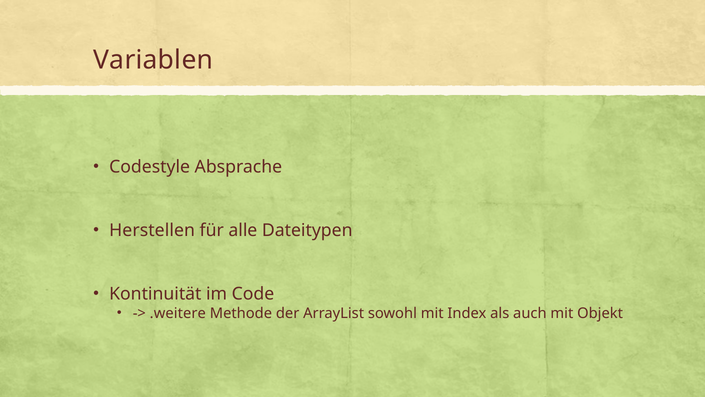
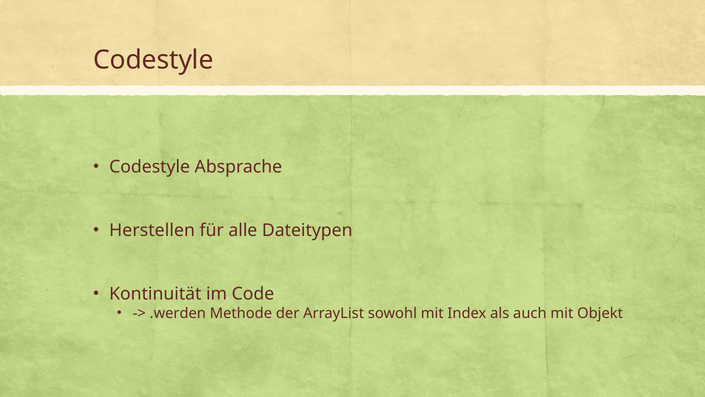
Variablen: Variablen -> Codestyle (153, 60)
.weitere: .weitere -> .werden (178, 313)
